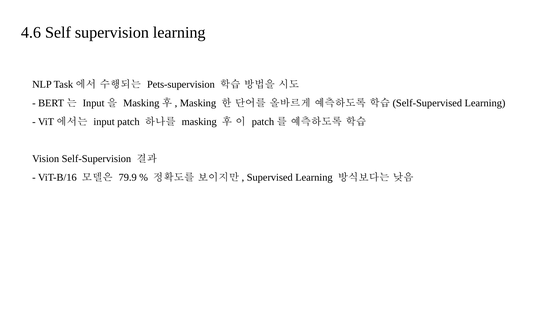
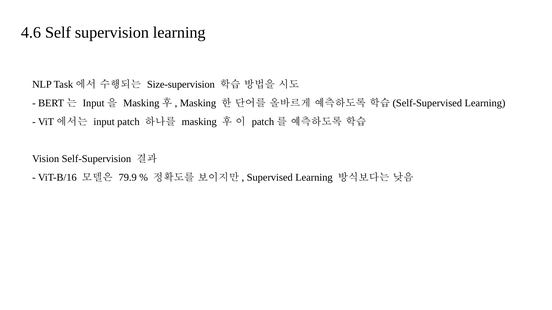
Pets-supervision: Pets-supervision -> Size-supervision (181, 85)
